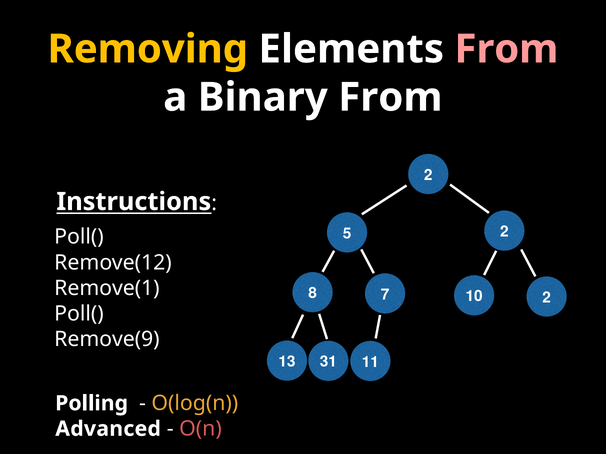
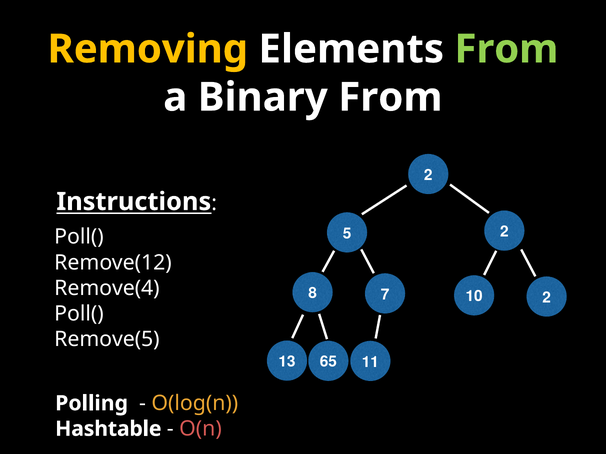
From colour: pink -> light green (506, 49)
Remove(1: Remove(1 -> Remove(4 (107, 288)
Remove(9: Remove(9 -> Remove(5 (107, 339)
31: 31 -> 65 (328, 362)
Advanced: Advanced -> Hashtable (108, 429)
